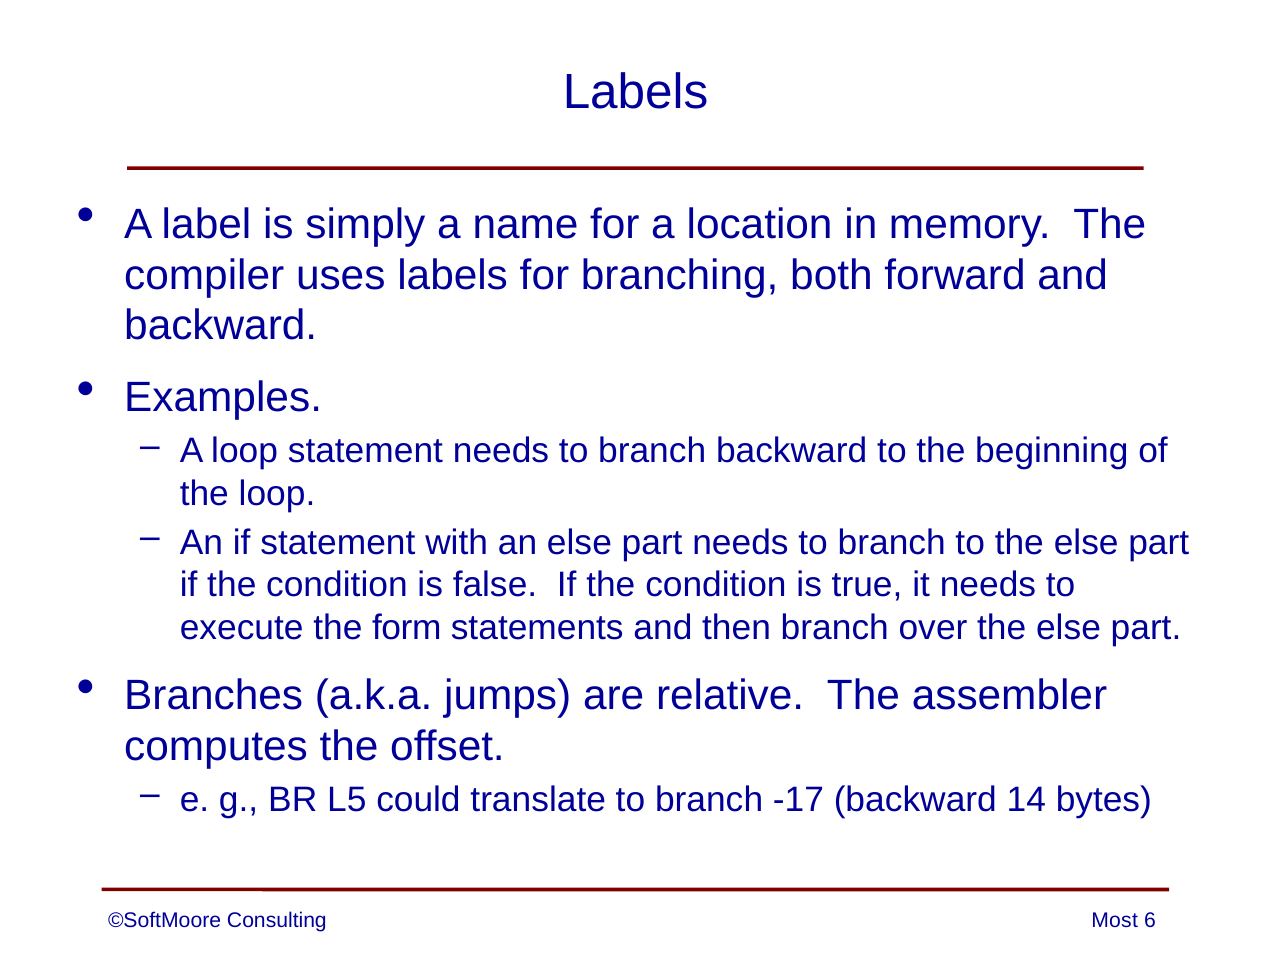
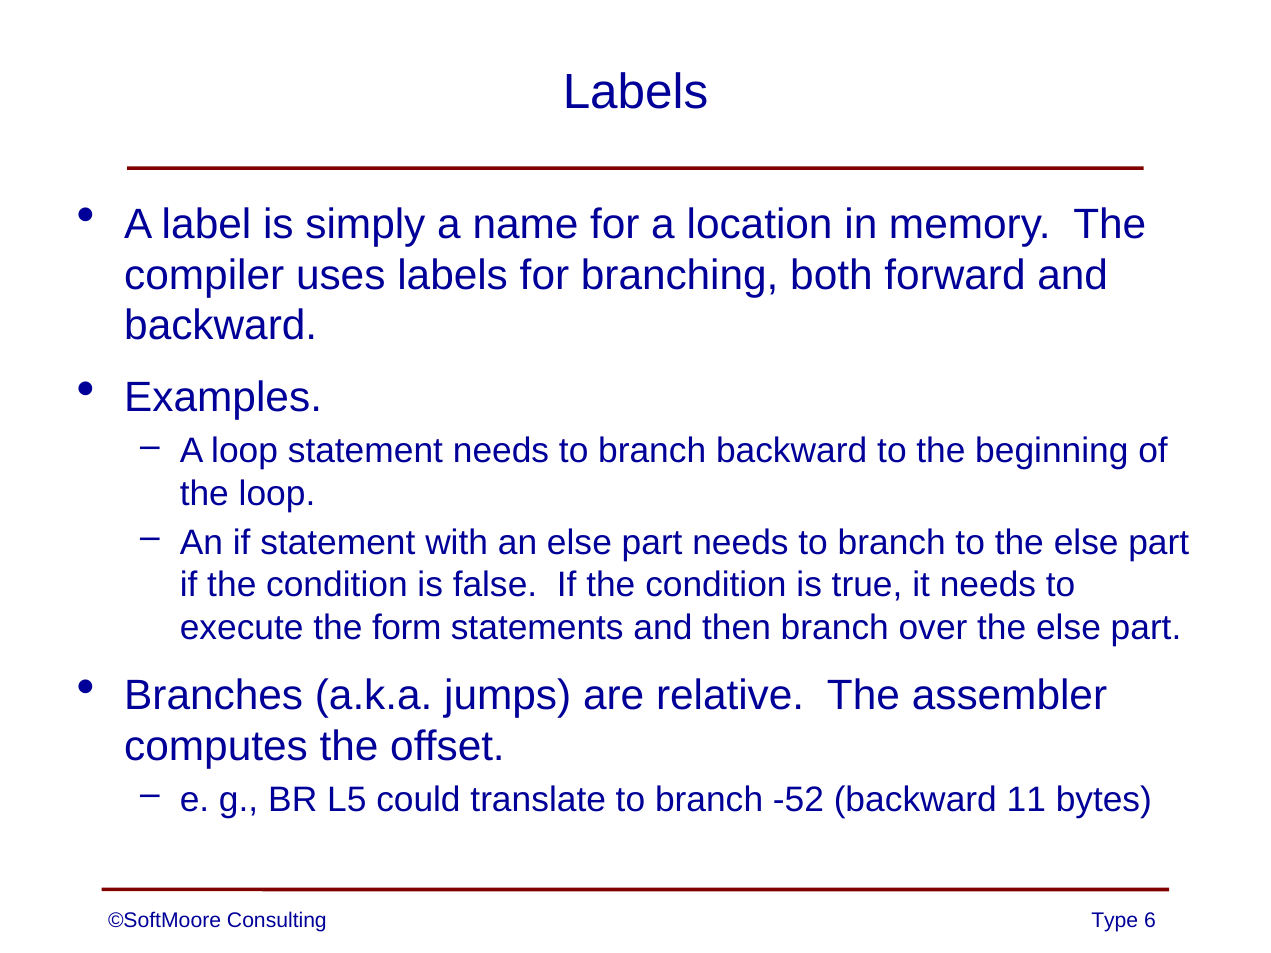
-17: -17 -> -52 (798, 800)
14: 14 -> 11 (1026, 800)
Most: Most -> Type (1115, 921)
